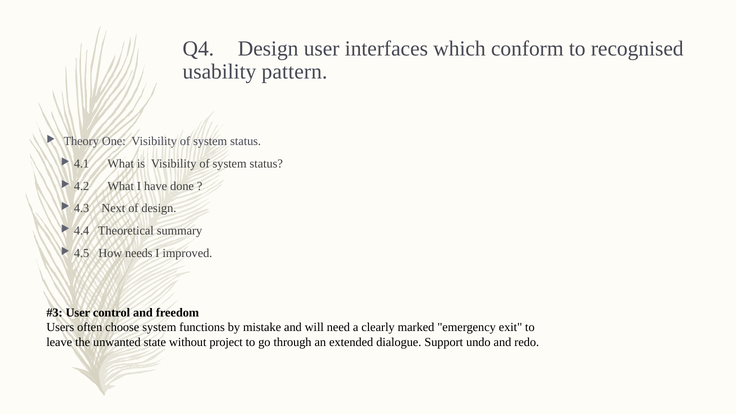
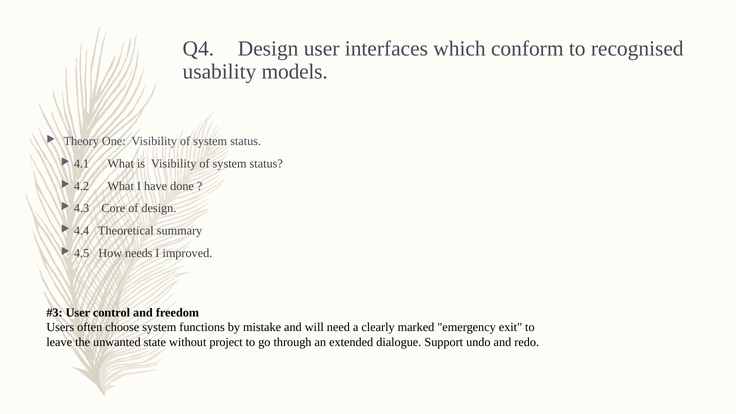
pattern: pattern -> models (295, 72)
Next: Next -> Core (113, 208)
